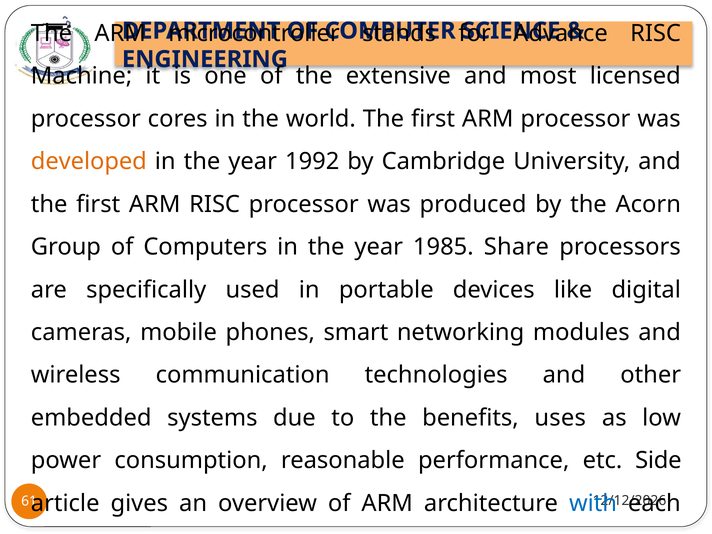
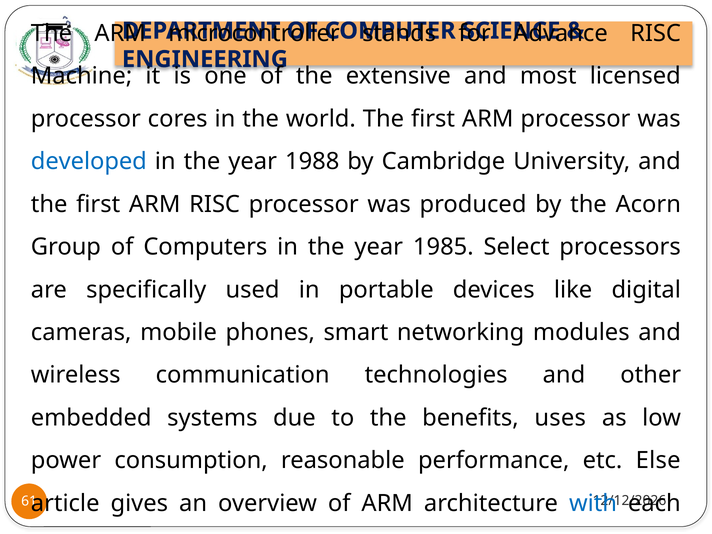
developed colour: orange -> blue (89, 162)
1992: 1992 -> 1988 (312, 162)
Share: Share -> Select (517, 247)
Side: Side -> Else (658, 461)
